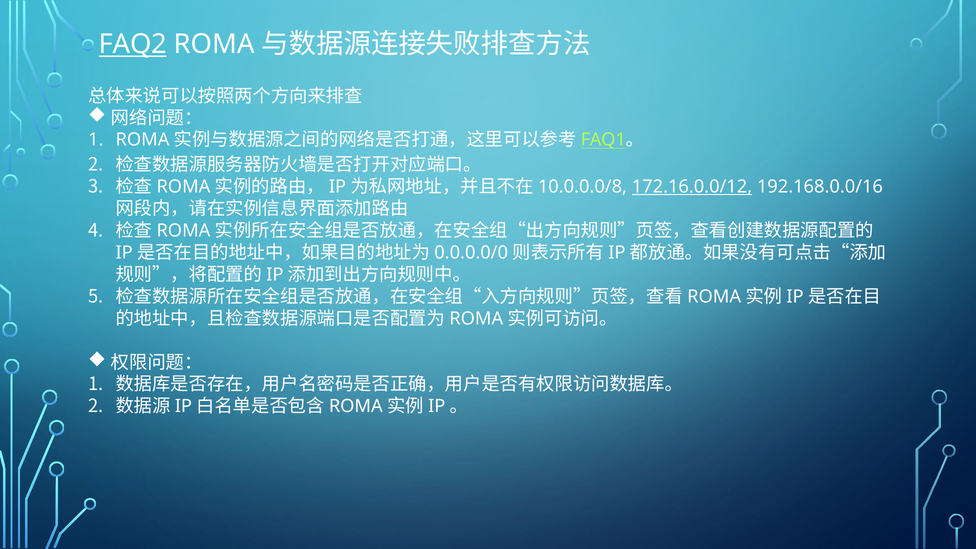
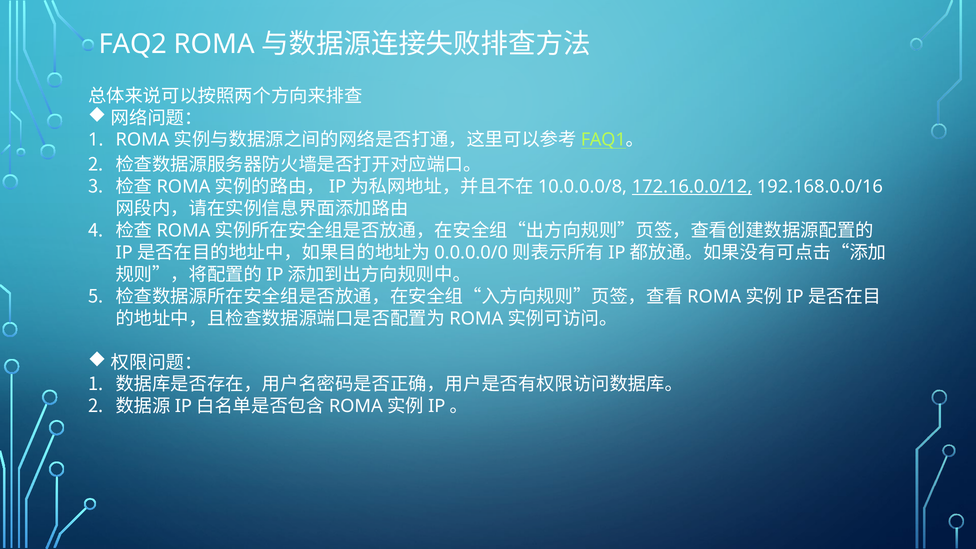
FAQ2 underline: present -> none (133, 44)
